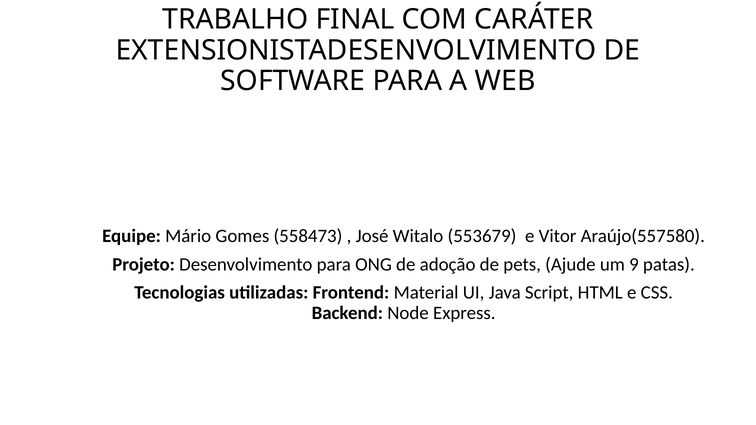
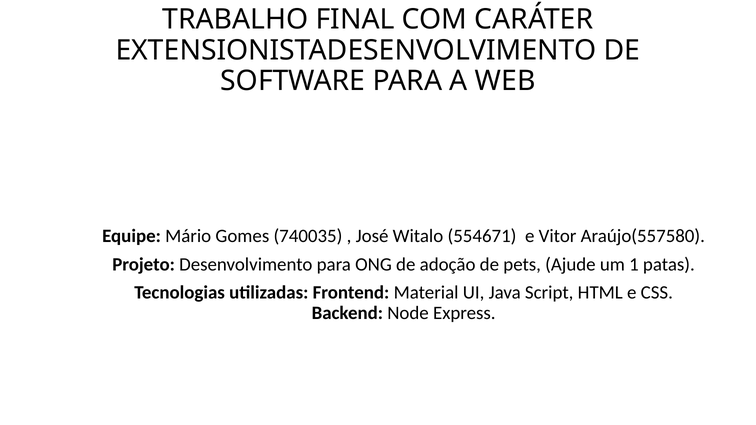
558473: 558473 -> 740035 (308, 236)
553679: 553679 -> 554671 (482, 236)
9: 9 -> 1 (634, 265)
